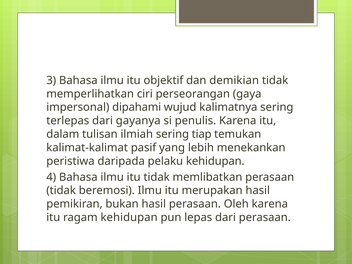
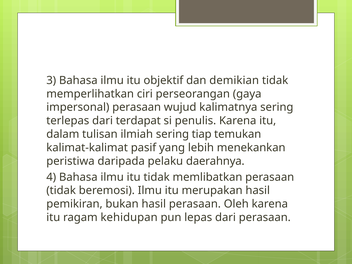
impersonal dipahami: dipahami -> perasaan (137, 107)
gayanya: gayanya -> terdapat (138, 121)
pelaku kehidupan: kehidupan -> daerahnya (215, 161)
